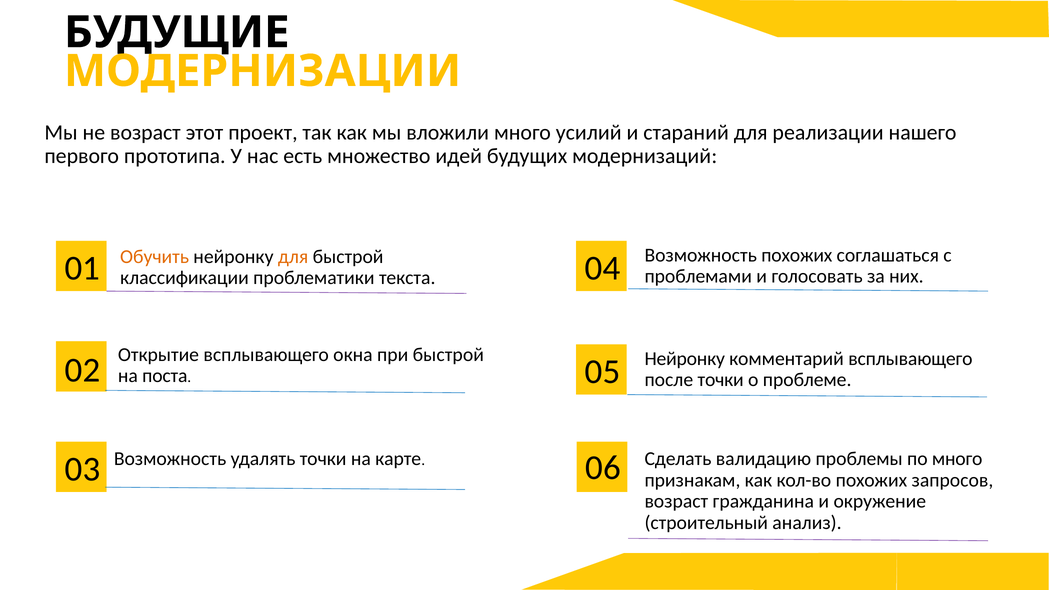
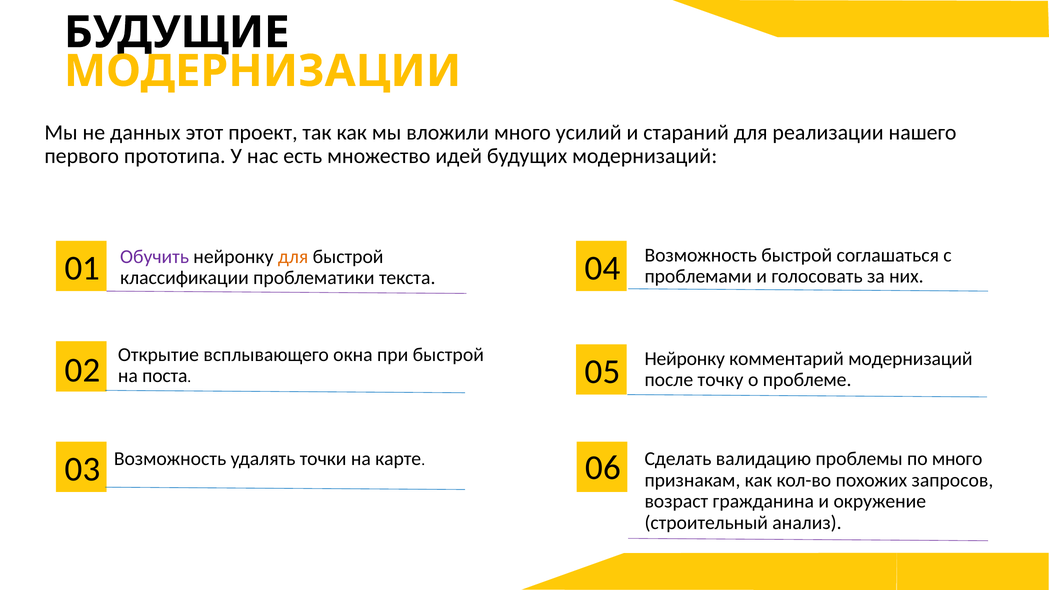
не возраст: возраст -> данных (145, 133)
Возможность похожих: похожих -> быстрой (797, 255)
Обучить colour: orange -> purple (155, 257)
комментарий всплывающего: всплывающего -> модернизаций (910, 359)
после точки: точки -> точку (720, 380)
